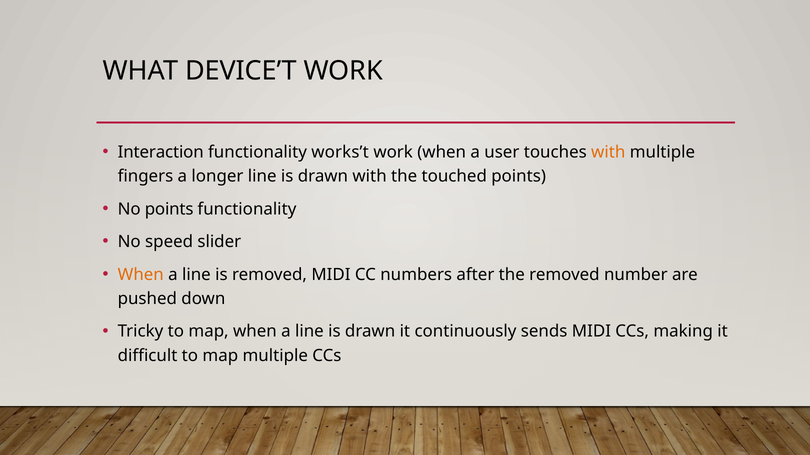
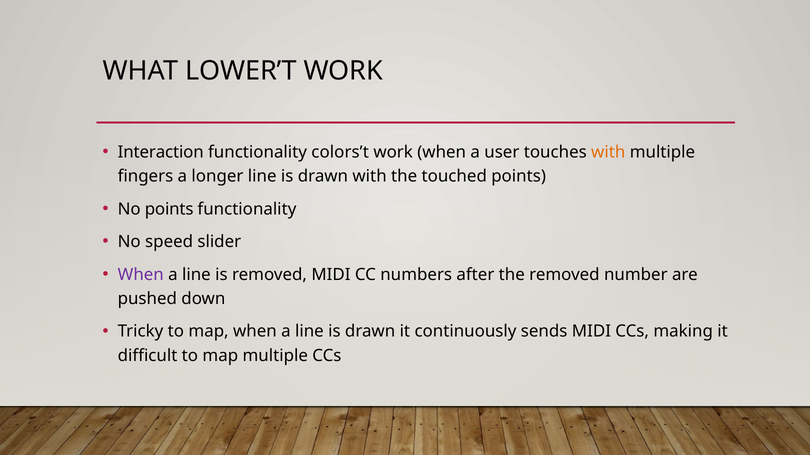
DEVICE’T: DEVICE’T -> LOWER’T (241, 71)
works’t: works’t -> colors’t (340, 152)
When colour: orange -> purple (141, 275)
